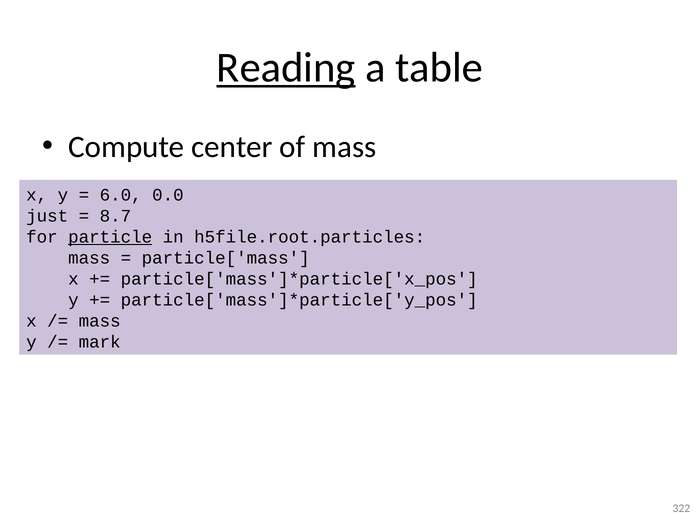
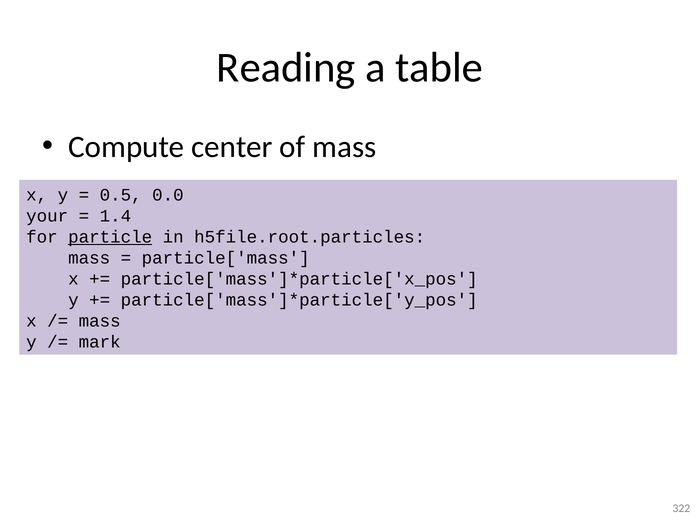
Reading underline: present -> none (286, 68)
6.0: 6.0 -> 0.5 (121, 195)
just: just -> your (47, 216)
8.7: 8.7 -> 1.4 (115, 216)
